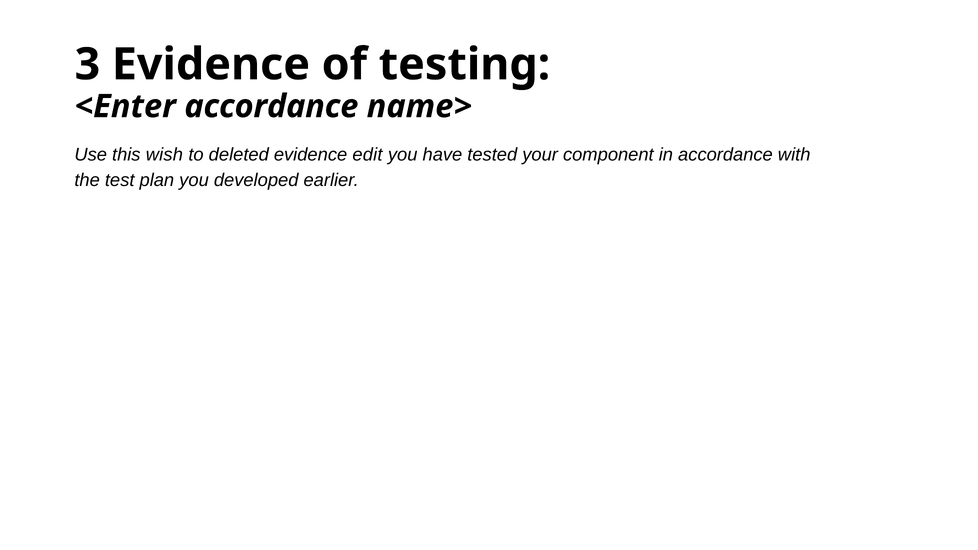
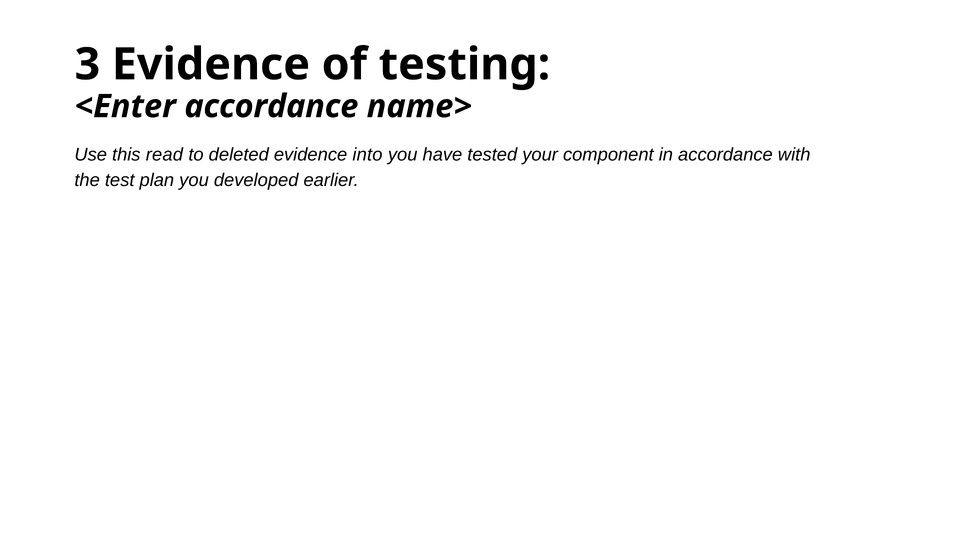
wish: wish -> read (164, 155)
edit: edit -> into (367, 155)
